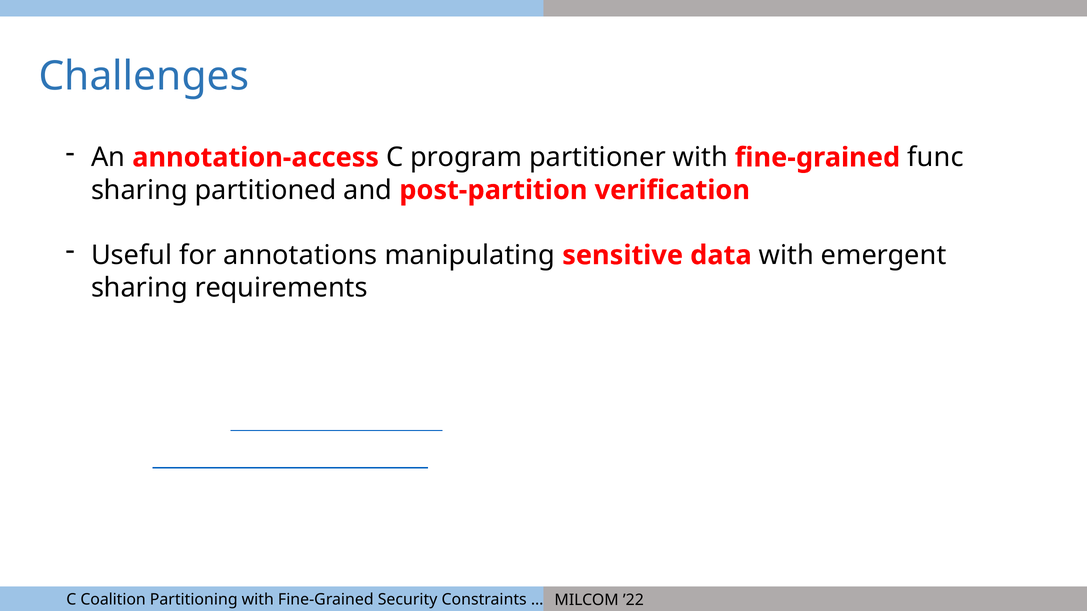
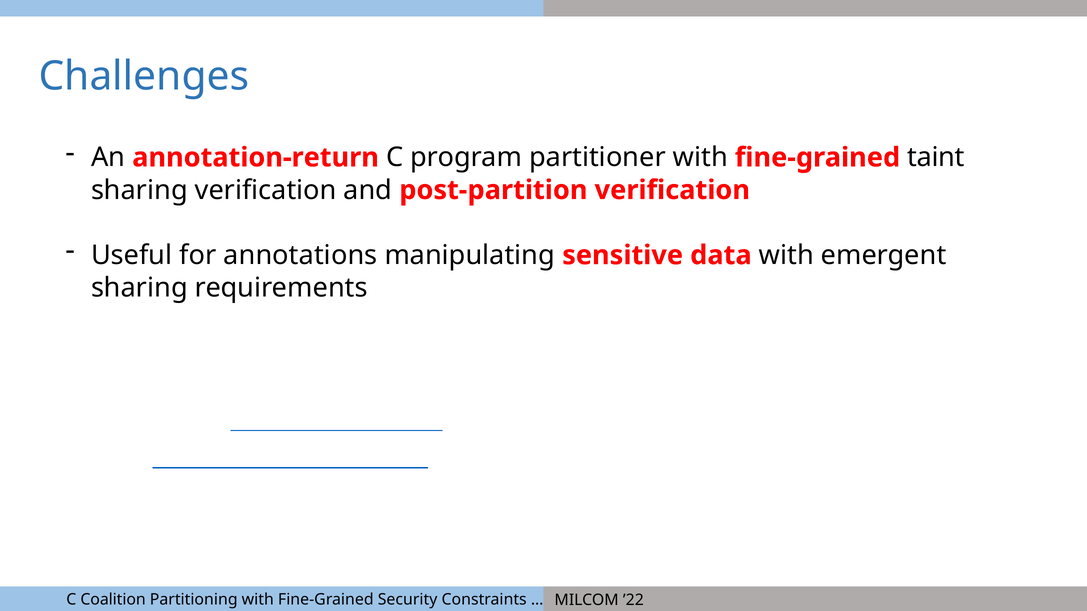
annotation-access: annotation-access -> annotation-return (256, 158)
func: func -> taint (936, 158)
sharing partitioned: partitioned -> verification (266, 190)
